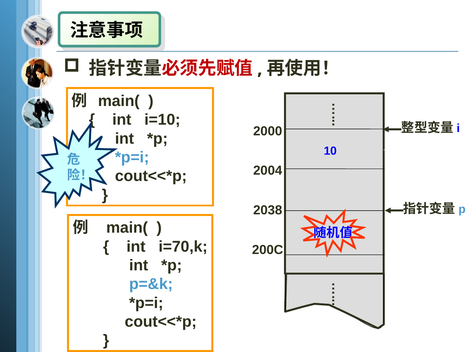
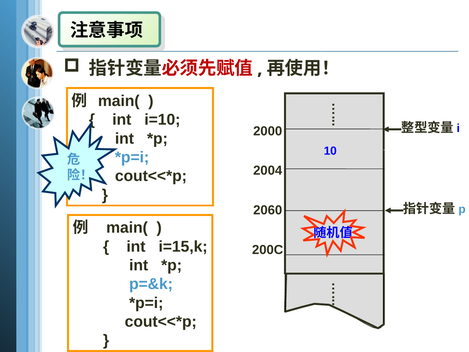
2038: 2038 -> 2060 (268, 210)
i=70,k: i=70,k -> i=15,k (183, 246)
